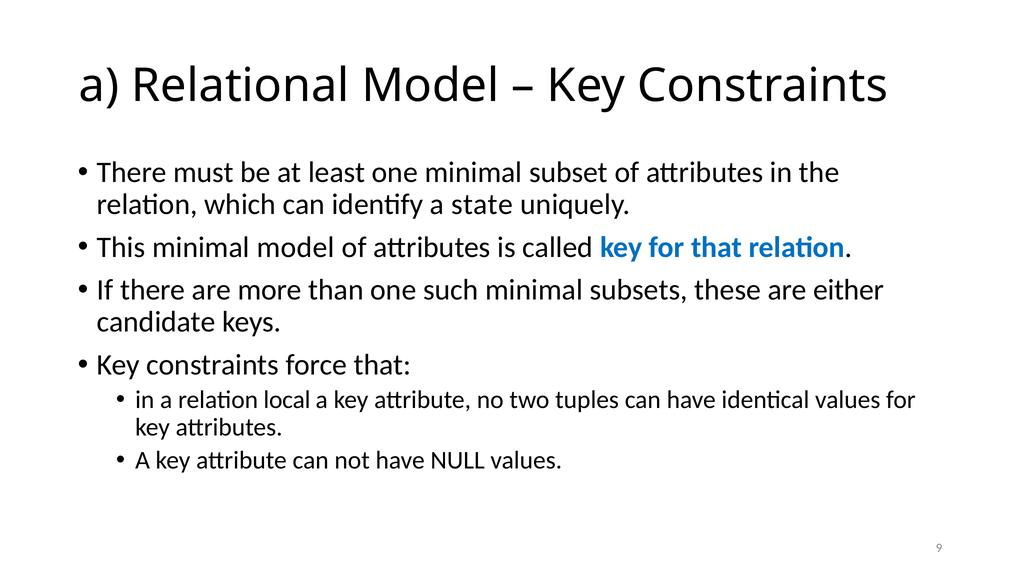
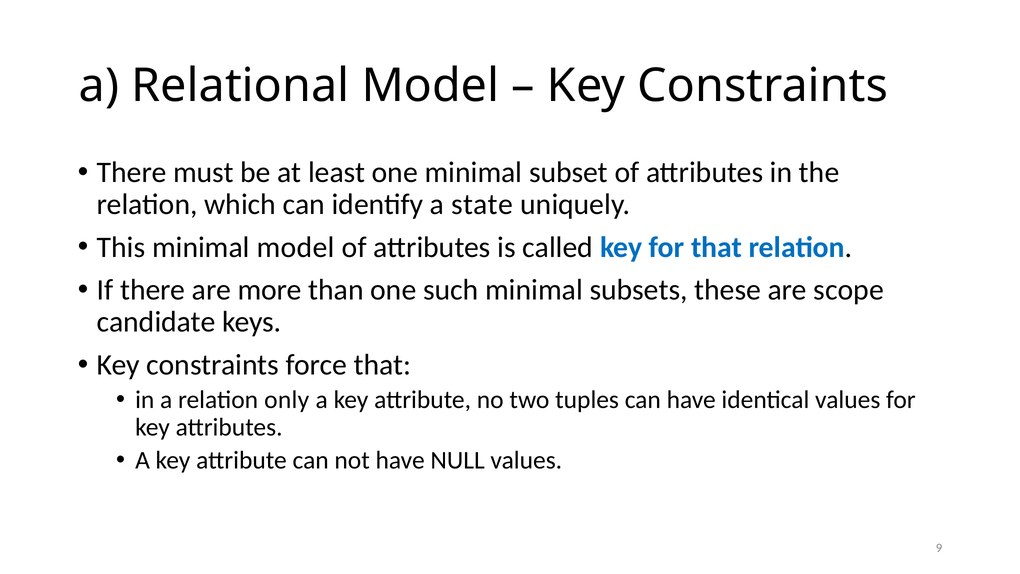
either: either -> scope (849, 290)
local: local -> only (287, 400)
